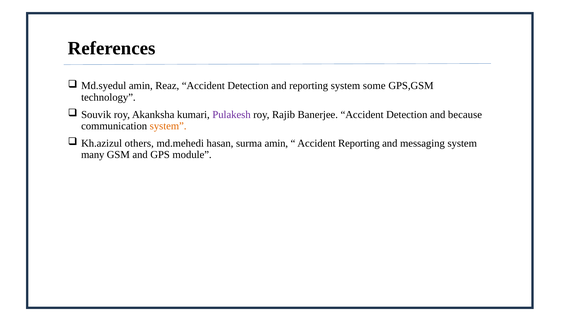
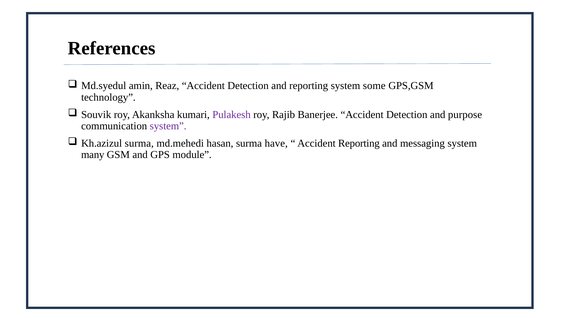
because: because -> purpose (465, 115)
system colour: orange -> purple (168, 126)
Kh.azizul others: others -> surma (139, 144)
surma amin: amin -> have (276, 144)
